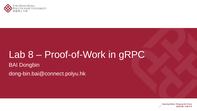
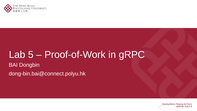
8: 8 -> 5 (31, 55)
